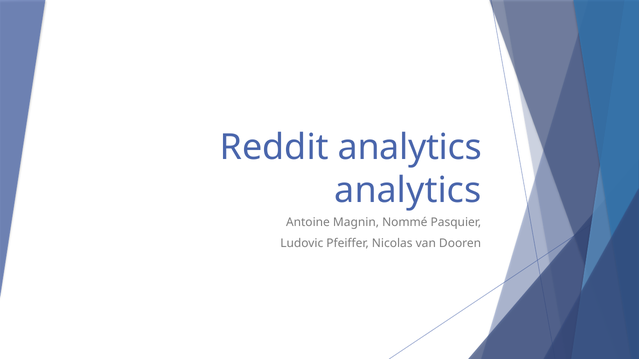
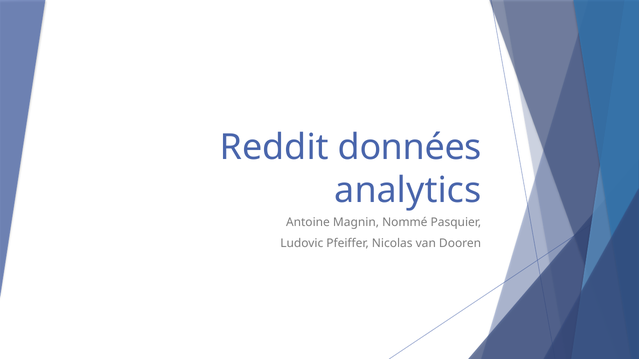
Reddit analytics: analytics -> données (410, 148)
